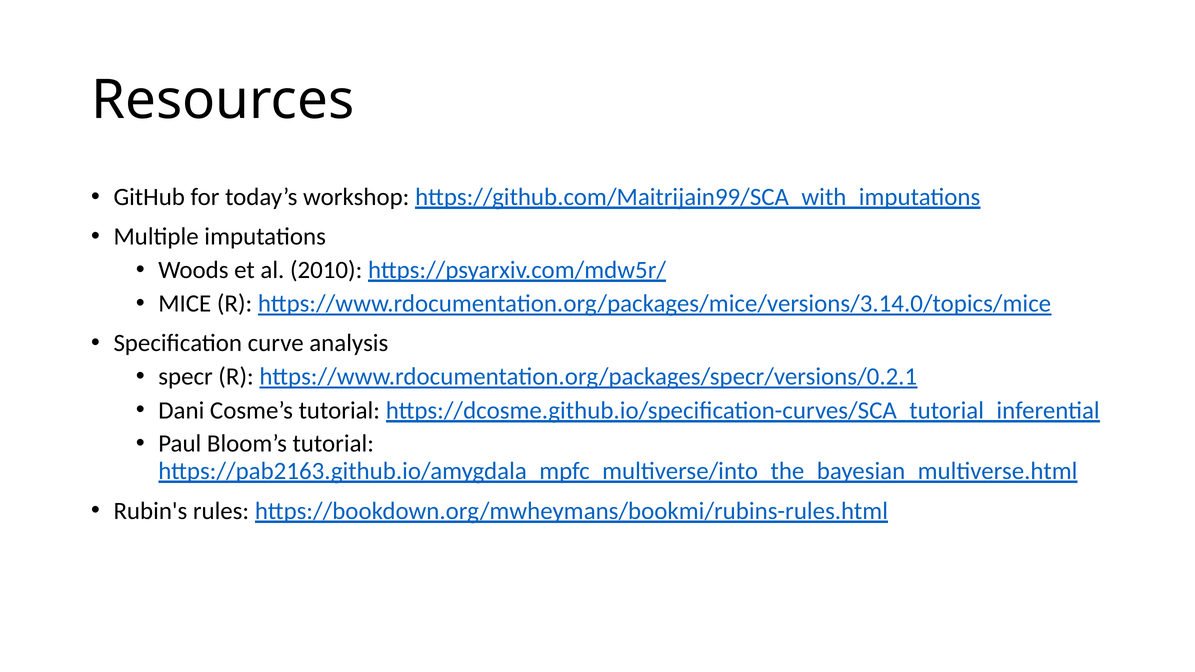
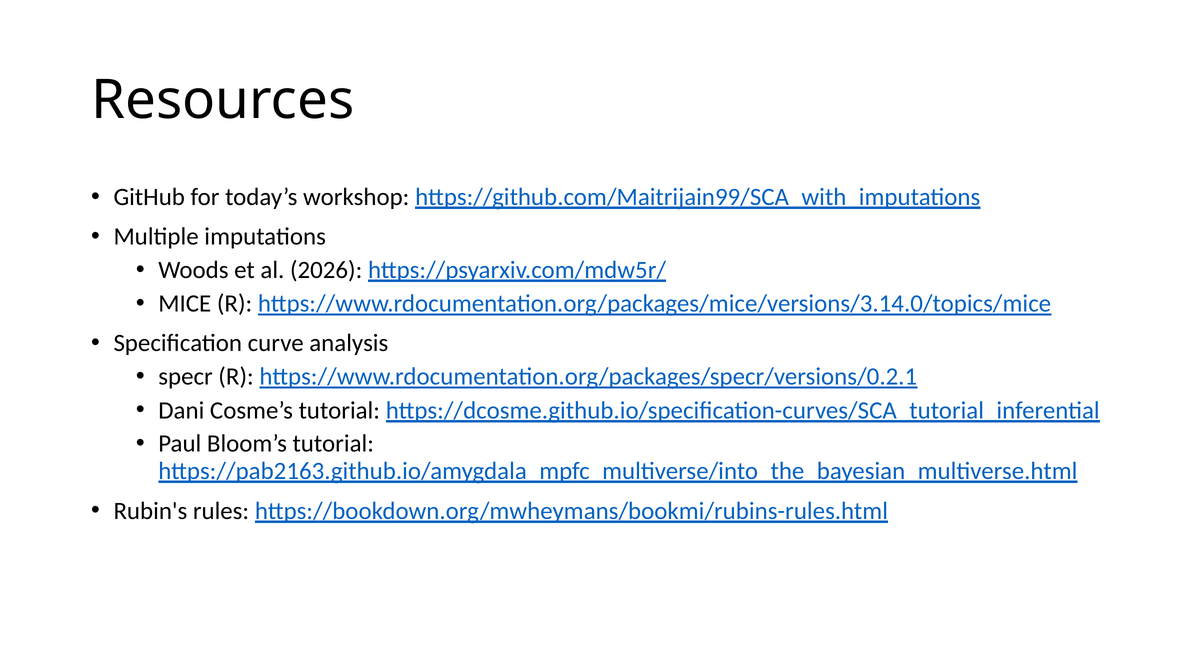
2010: 2010 -> 2026 (326, 270)
